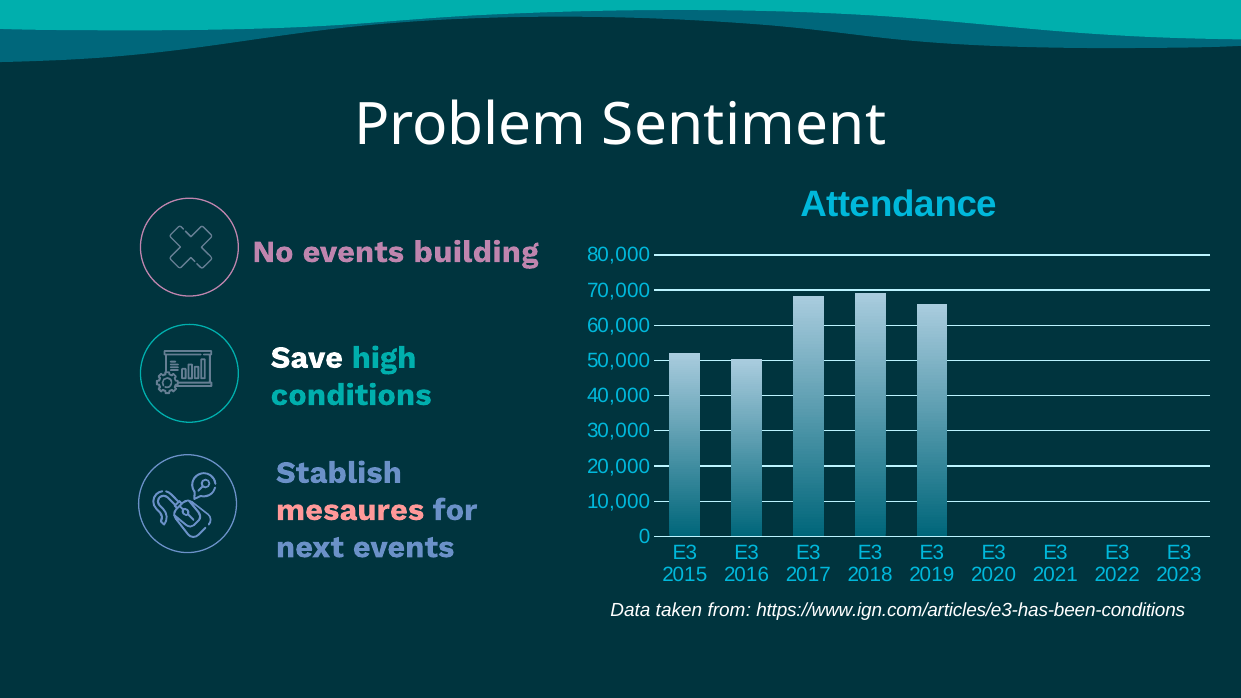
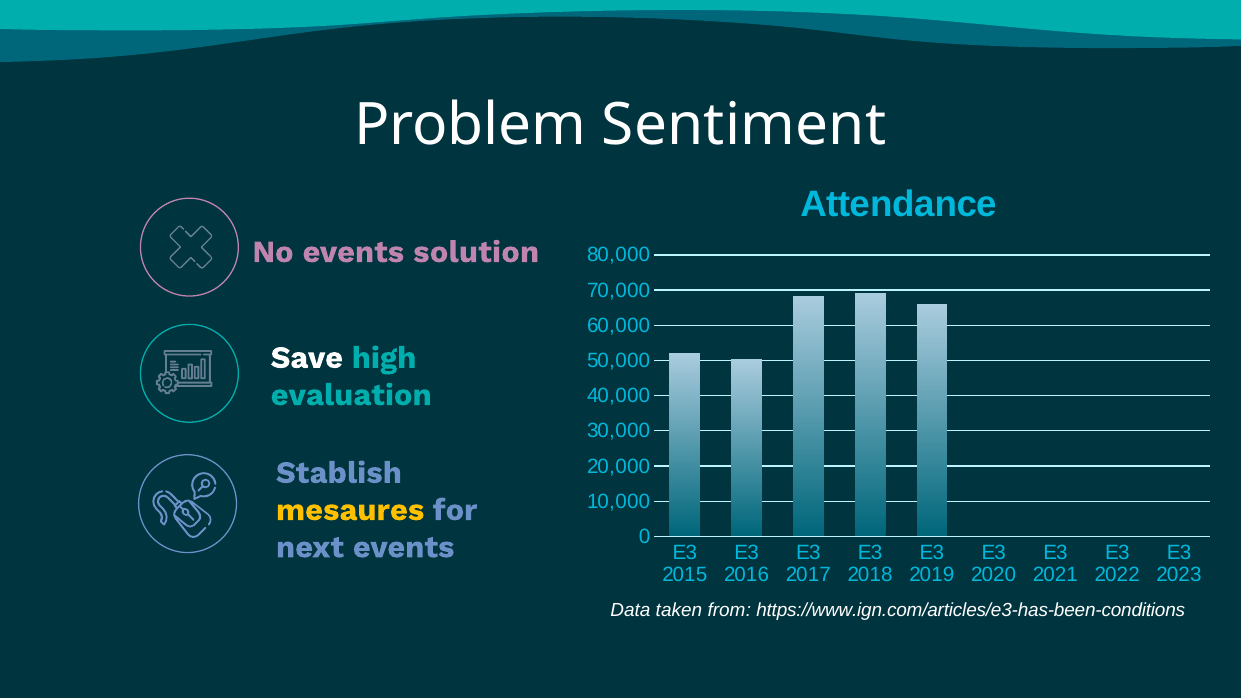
building: building -> solution (476, 252)
conditions: conditions -> evaluation (351, 395)
mesaures colour: pink -> yellow (350, 510)
